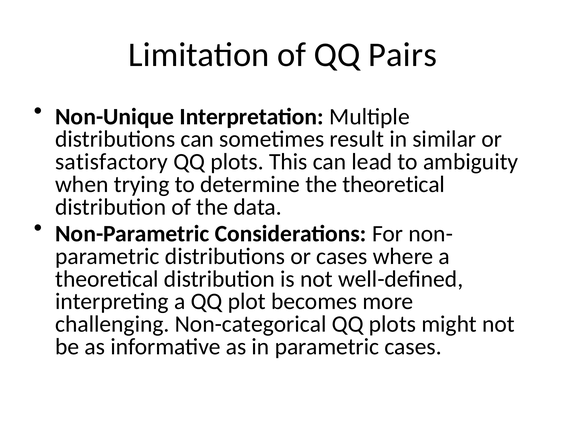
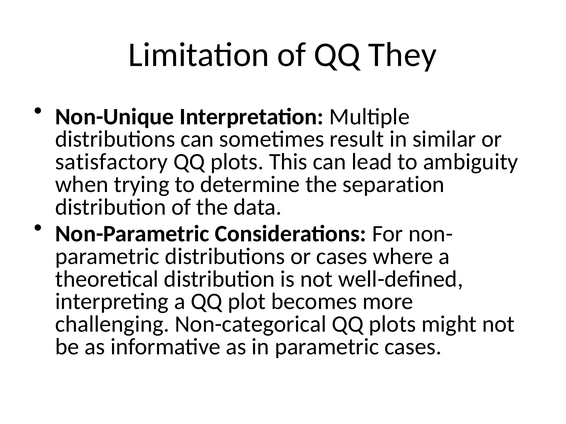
Pairs: Pairs -> They (402, 55)
the theoretical: theoretical -> separation (394, 185)
